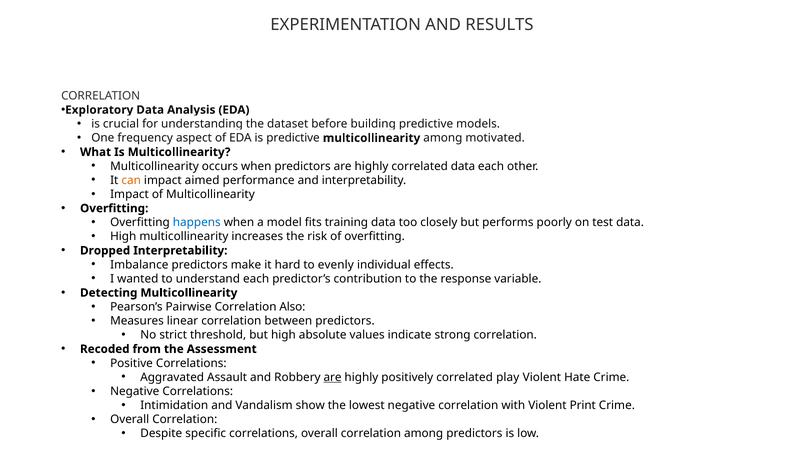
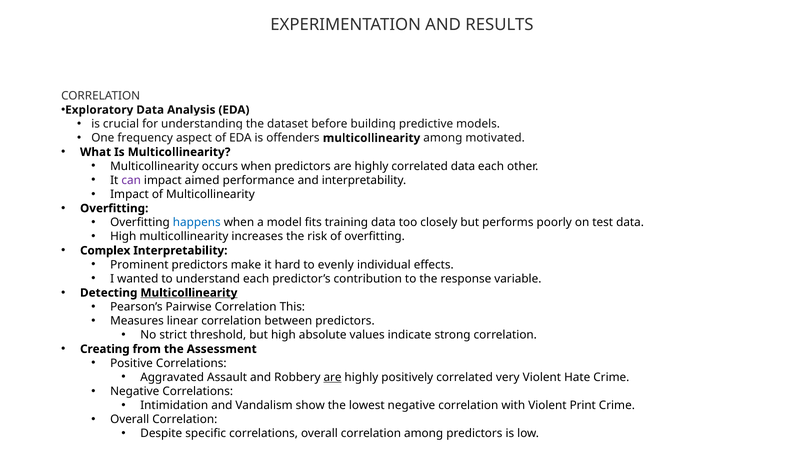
is predictive: predictive -> offenders (293, 138)
can colour: orange -> purple (131, 180)
Dropped: Dropped -> Complex (105, 251)
Imbalance: Imbalance -> Prominent (139, 265)
Multicollinearity underline: none -> present (189, 293)
Also: Also -> This (292, 307)
Recoded: Recoded -> Creating (105, 349)
play: play -> very (508, 377)
